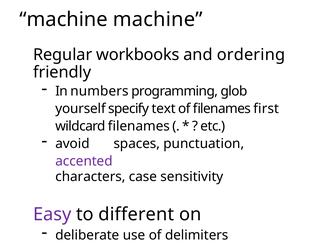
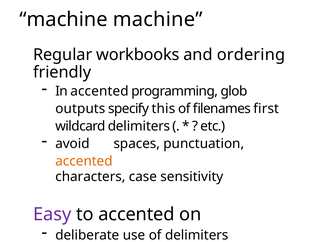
In numbers: numbers -> accented (100, 91)
yourself: yourself -> outputs (80, 108)
text: text -> this (163, 108)
wildcard filenames: filenames -> delimiters (139, 126)
accented colour: purple -> orange (84, 161)
to different: different -> accented (136, 214)
